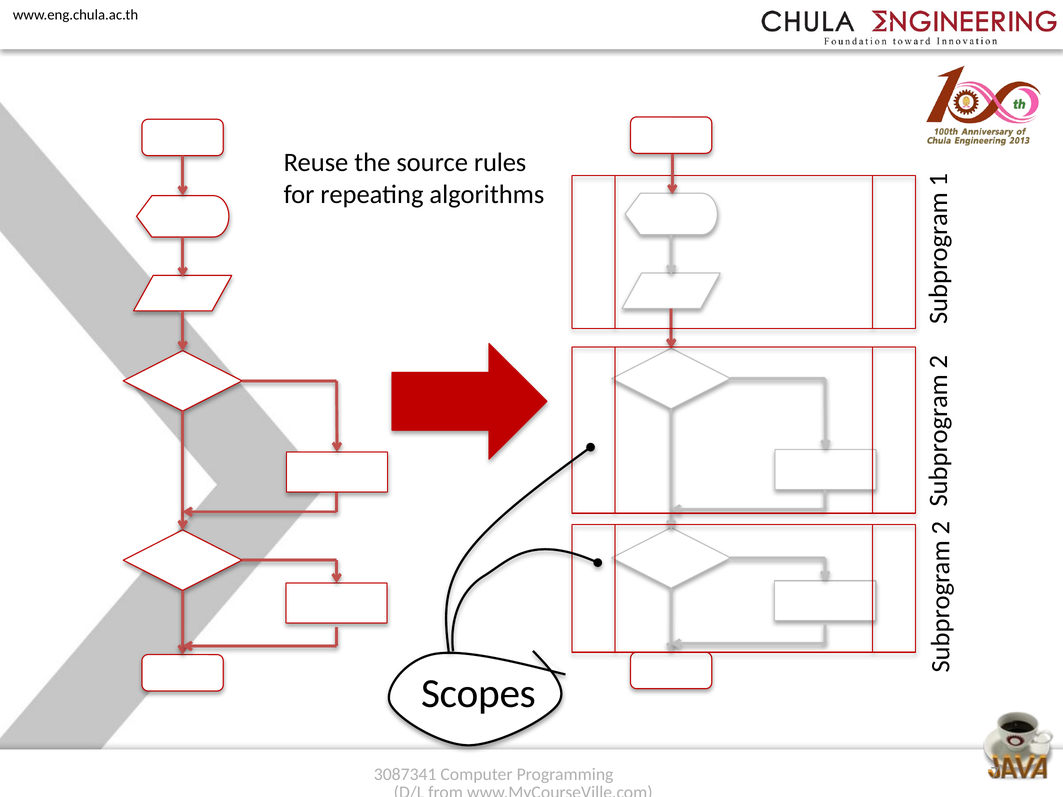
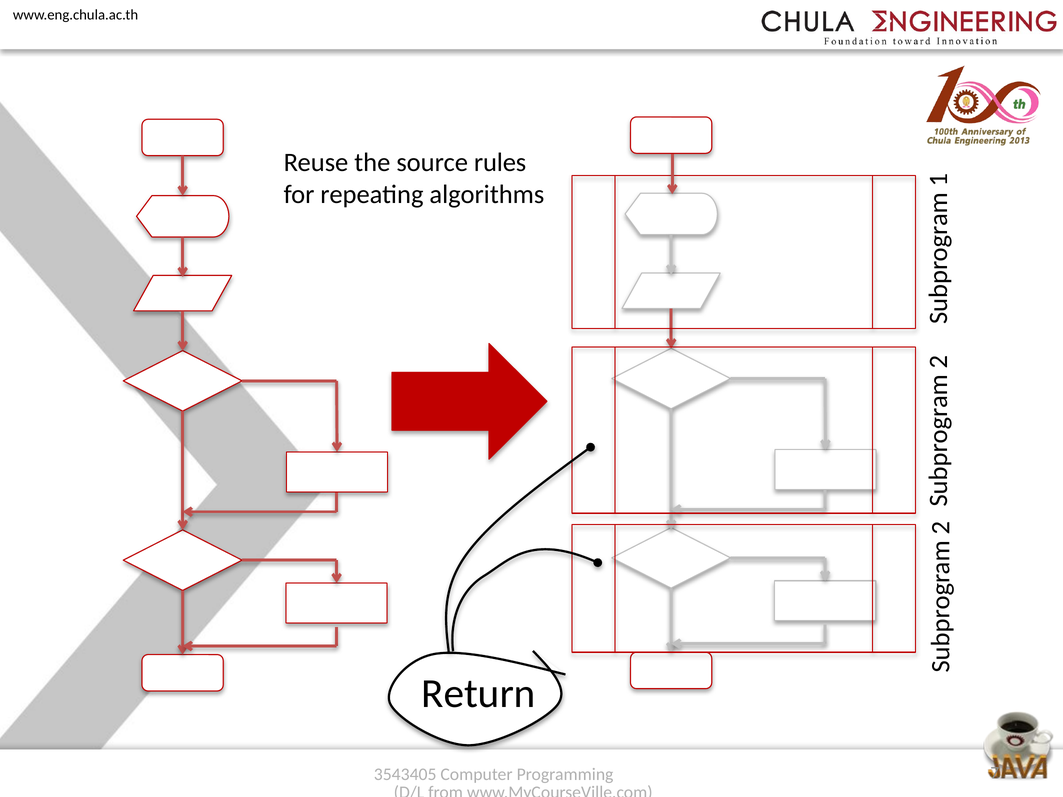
Scopes: Scopes -> Return (478, 694)
3087341: 3087341 -> 3543405 (405, 775)
